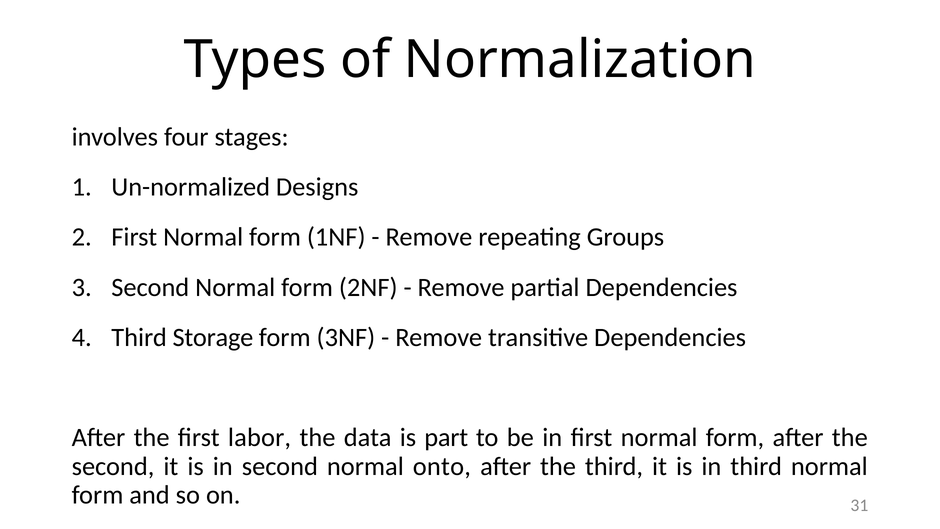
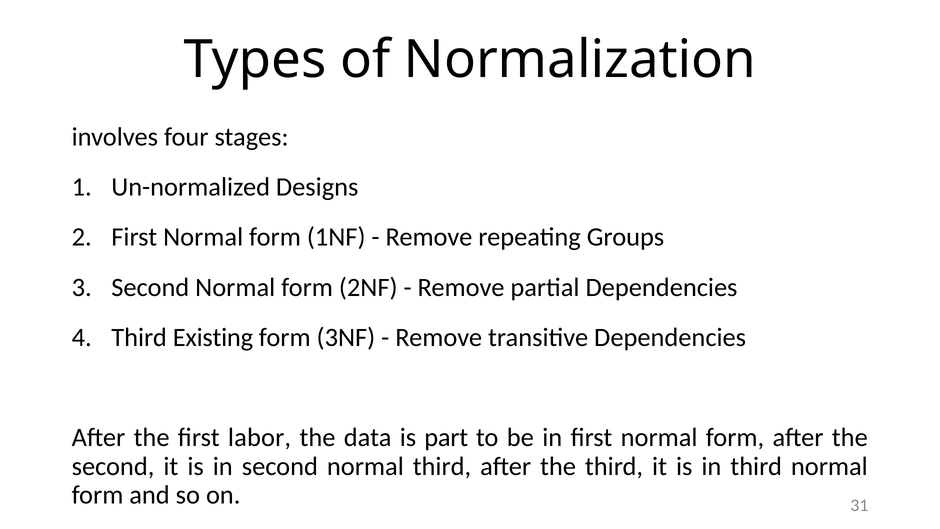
Storage: Storage -> Existing (213, 337)
normal onto: onto -> third (442, 466)
